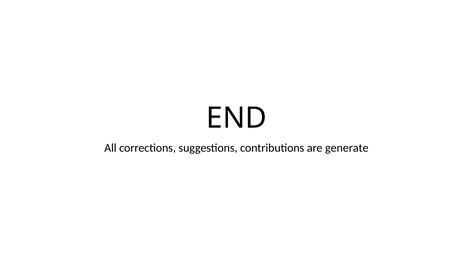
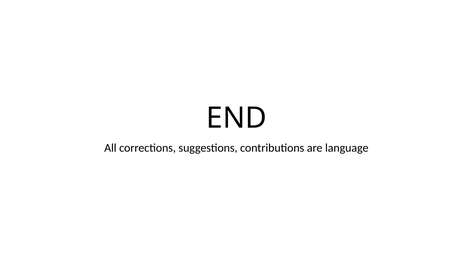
generate: generate -> language (347, 148)
